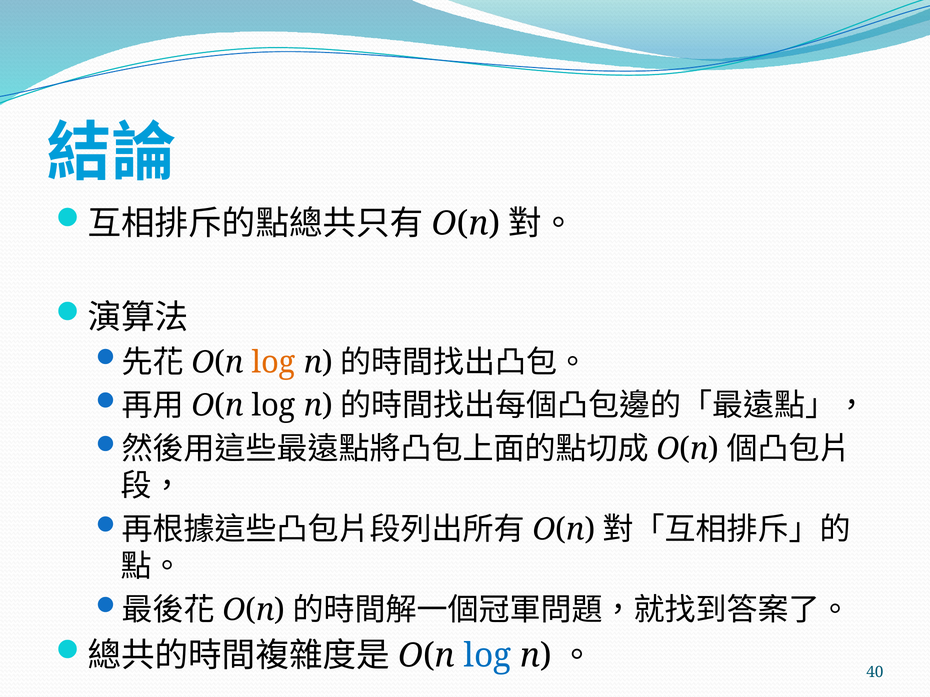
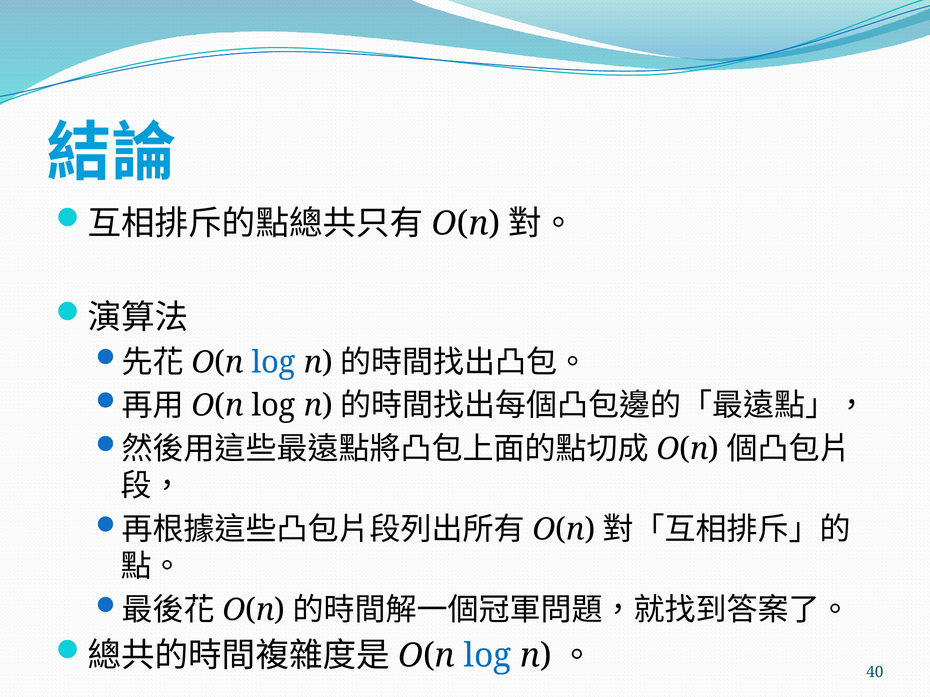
log colour: orange -> blue (274, 363)
